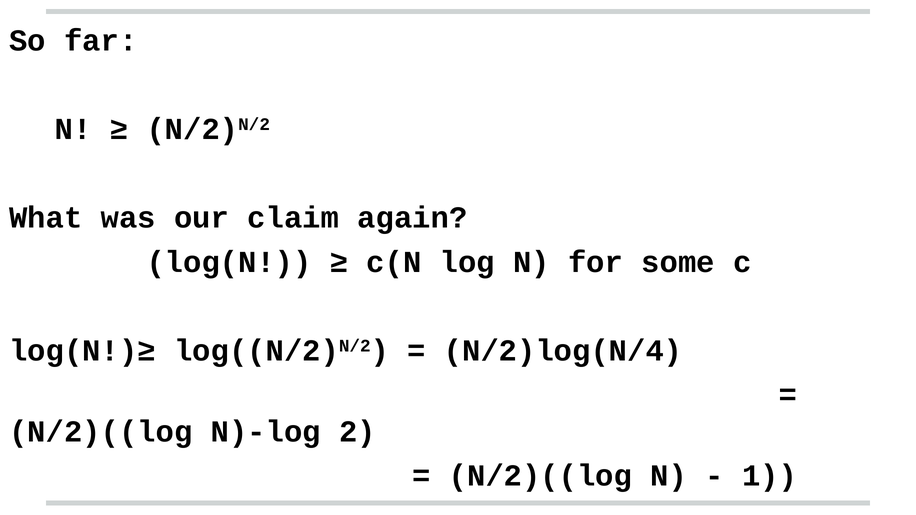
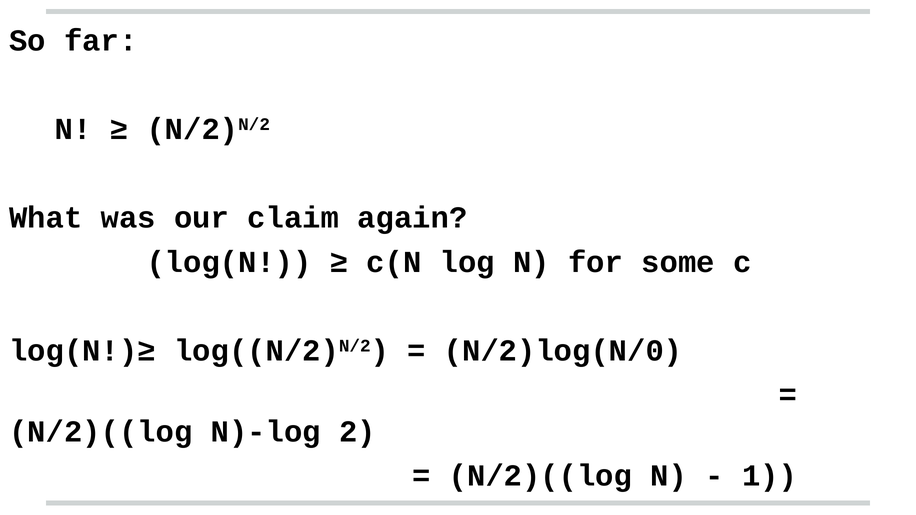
N/2)log(N/4: N/2)log(N/4 -> N/2)log(N/0 (563, 351)
